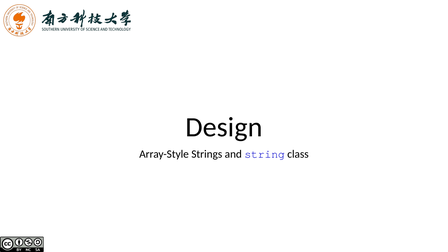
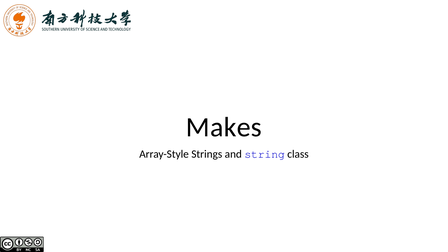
Design: Design -> Makes (224, 127)
